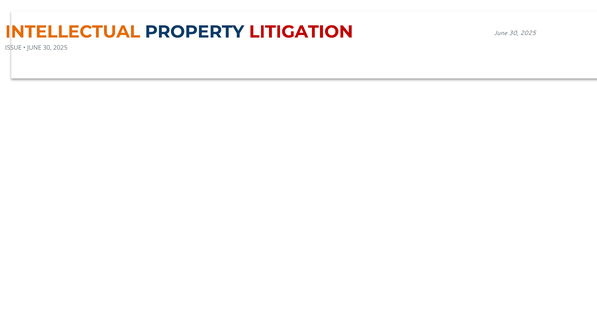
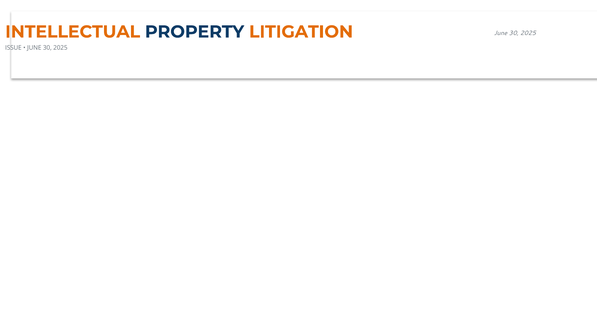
LITIGATION colour: red -> orange (301, 32)
